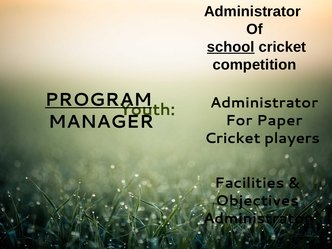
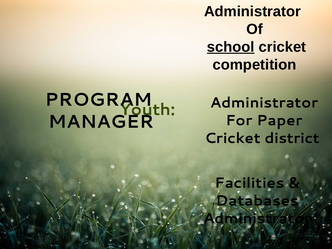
PROGRAM underline: present -> none (98, 100)
players: players -> district (292, 138)
Objectives: Objectives -> Databases (257, 201)
